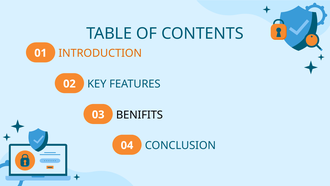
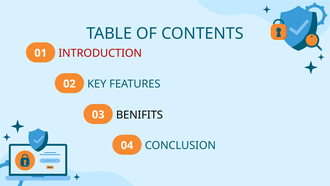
INTRODUCTION colour: orange -> red (100, 53)
